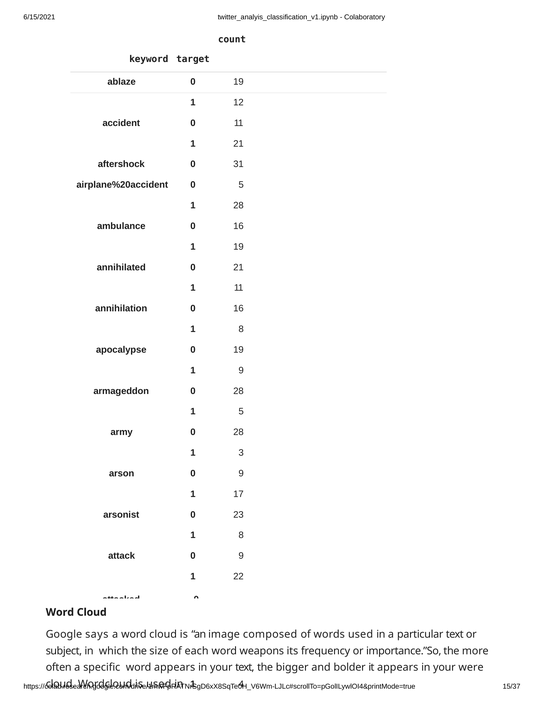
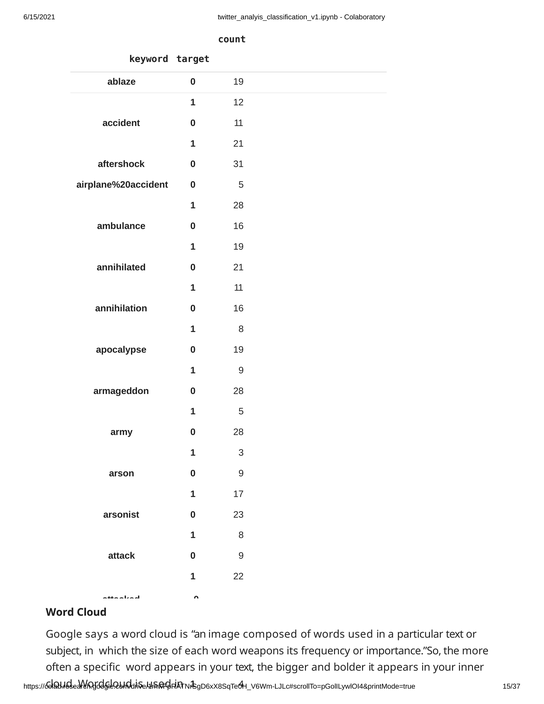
were: were -> inner (471, 667)
